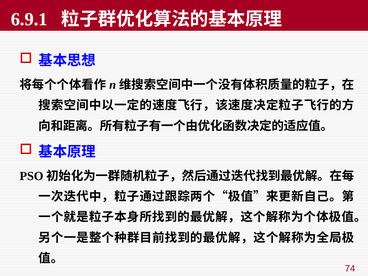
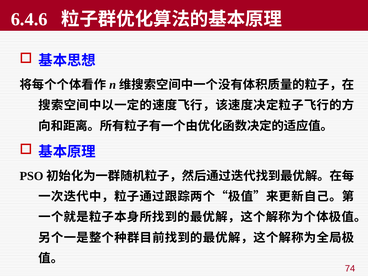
6.9.1: 6.9.1 -> 6.4.6 (29, 19)
